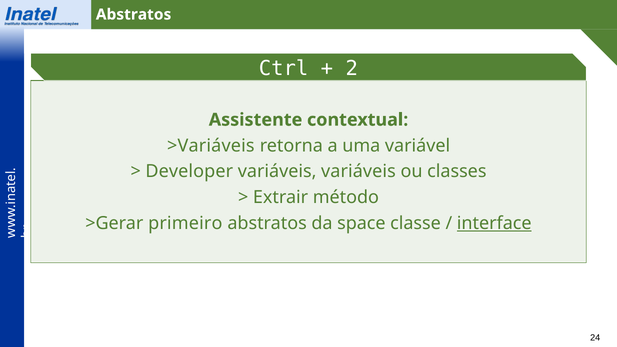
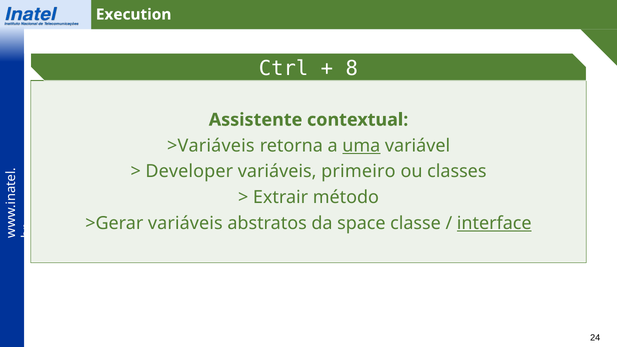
Abstratos: Abstratos -> Execution (134, 15)
2: 2 -> 8 (352, 68)
uma underline: none -> present (361, 146)
variáveis variáveis: variáveis -> primeiro (358, 171)
>Gerar primeiro: primeiro -> variáveis (185, 223)
